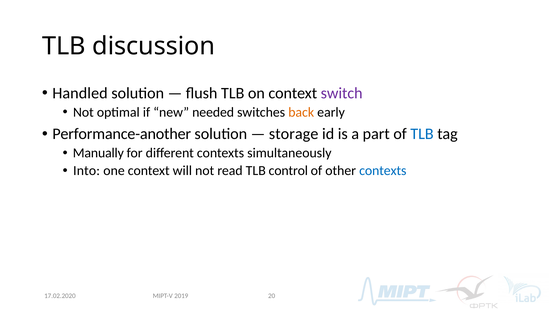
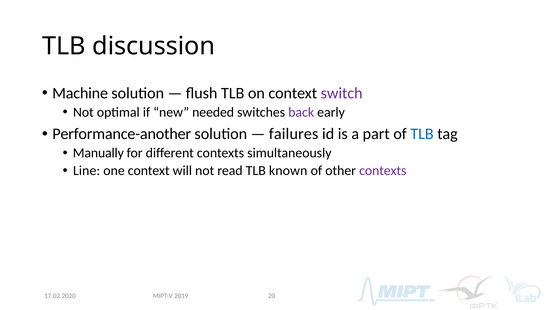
Handled: Handled -> Machine (80, 93)
back colour: orange -> purple (301, 112)
storage: storage -> failures (294, 134)
Into: Into -> Line (87, 171)
control: control -> known (288, 171)
contexts colour: blue -> purple (383, 171)
